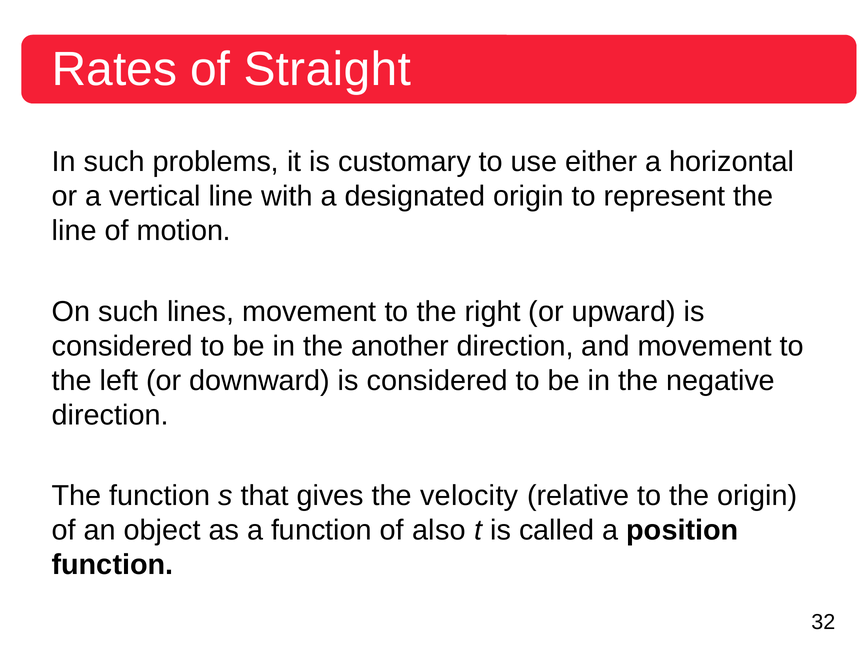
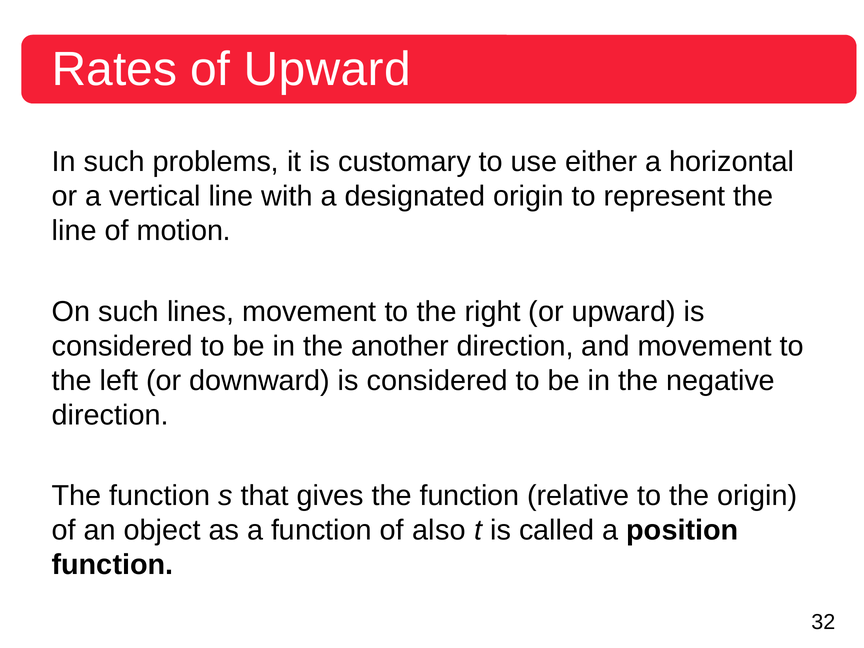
of Straight: Straight -> Upward (327, 69)
gives the velocity: velocity -> function (469, 496)
